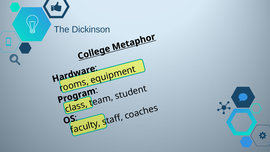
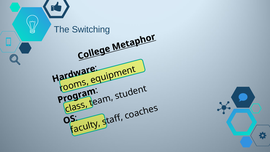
Dickinson: Dickinson -> Switching (91, 29)
